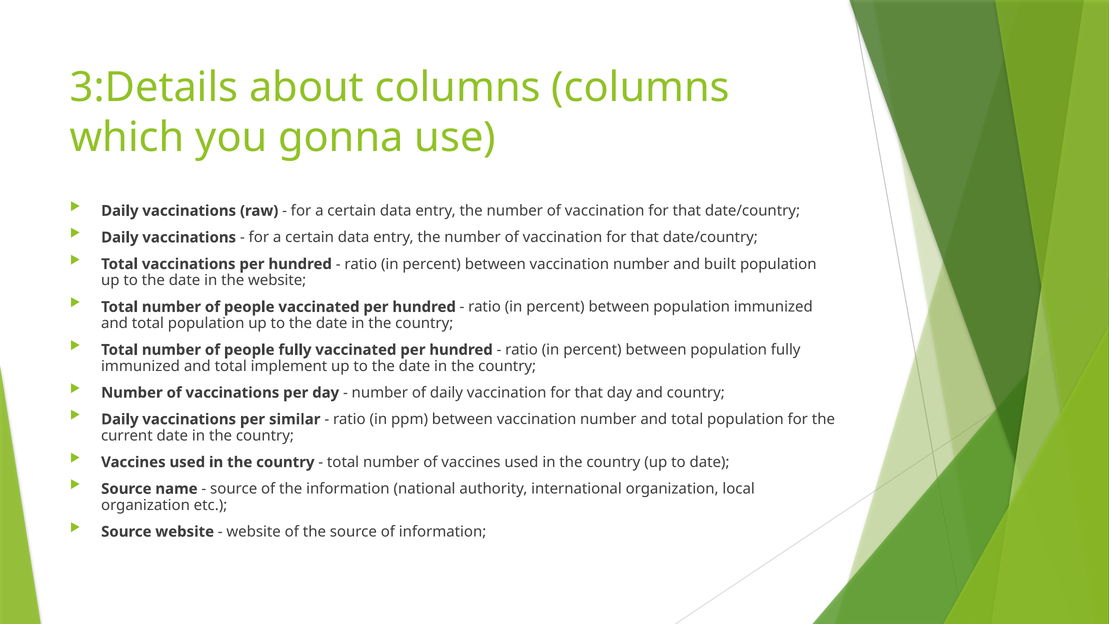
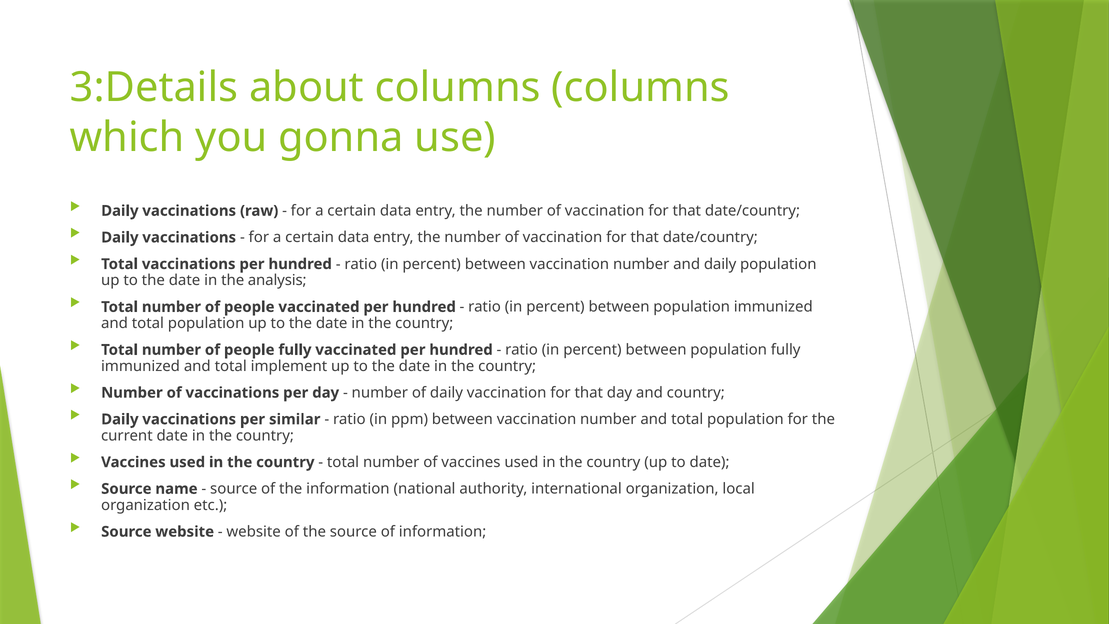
and built: built -> daily (720, 264)
the website: website -> analysis (277, 280)
